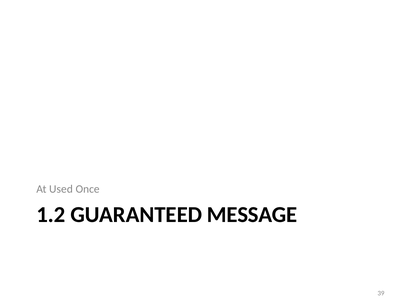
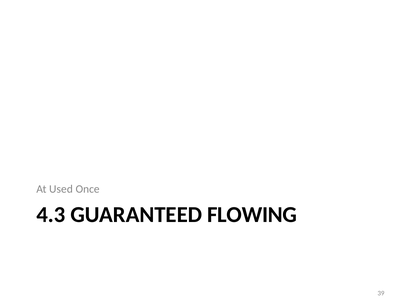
1.2: 1.2 -> 4.3 (51, 214)
MESSAGE: MESSAGE -> FLOWING (252, 214)
